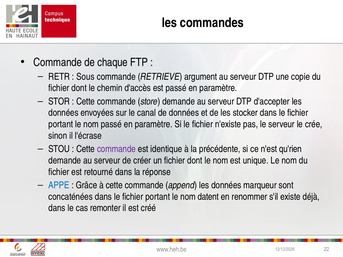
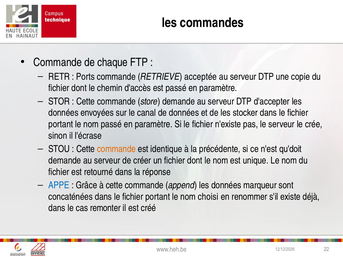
Sous: Sous -> Ports (85, 77)
argument: argument -> acceptée (201, 77)
commande colour: purple -> orange (116, 149)
qu'rien: qu'rien -> qu'doit (290, 149)
datent: datent -> choisi (208, 197)
